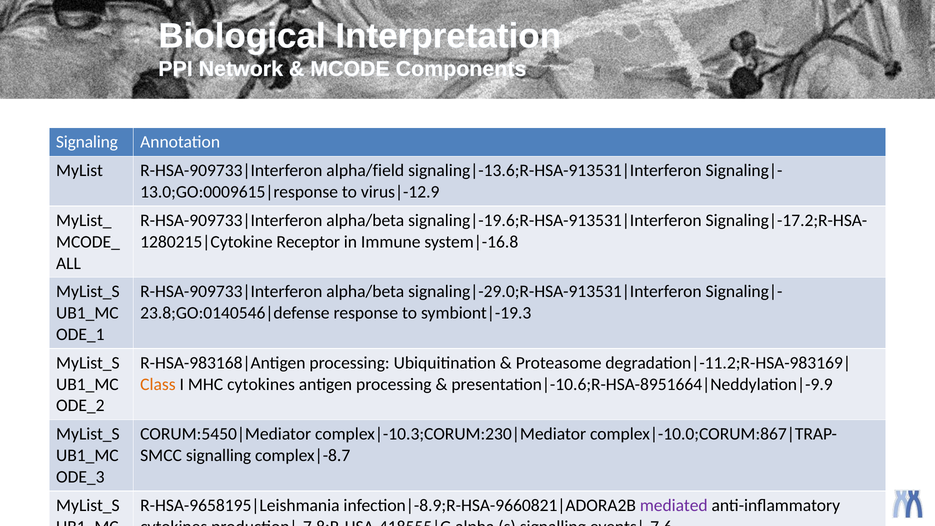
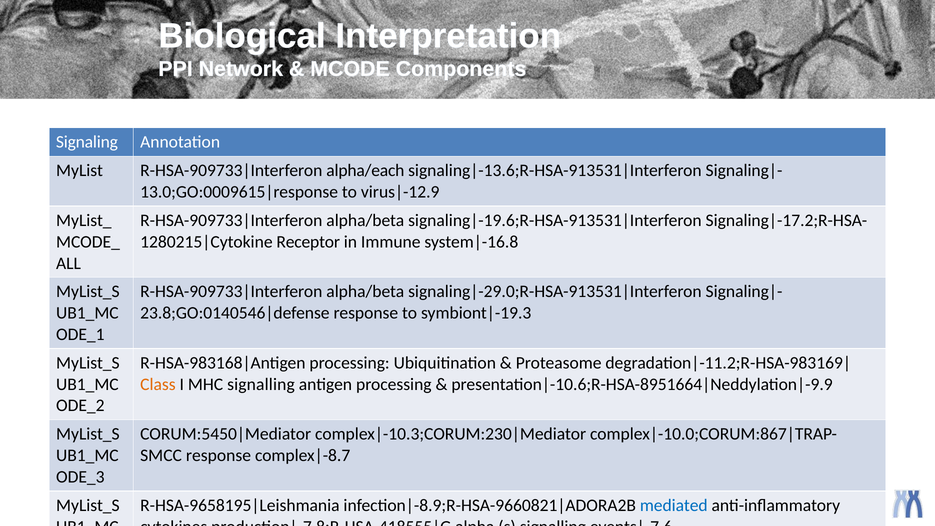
alpha/field: alpha/field -> alpha/each (365, 171)
MHC cytokines: cytokines -> signalling (261, 384)
signalling: signalling -> response (218, 455)
mediated colour: purple -> blue (674, 505)
